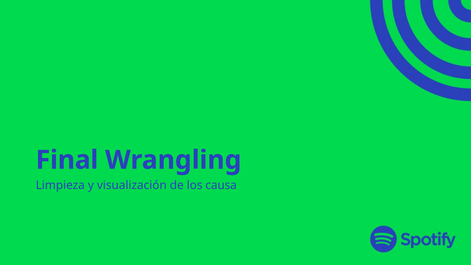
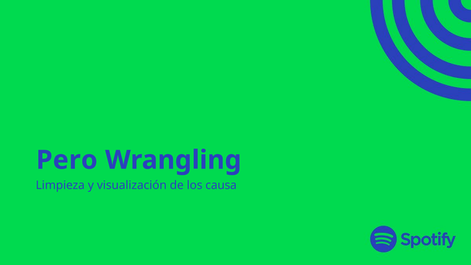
Final: Final -> Pero (67, 160)
